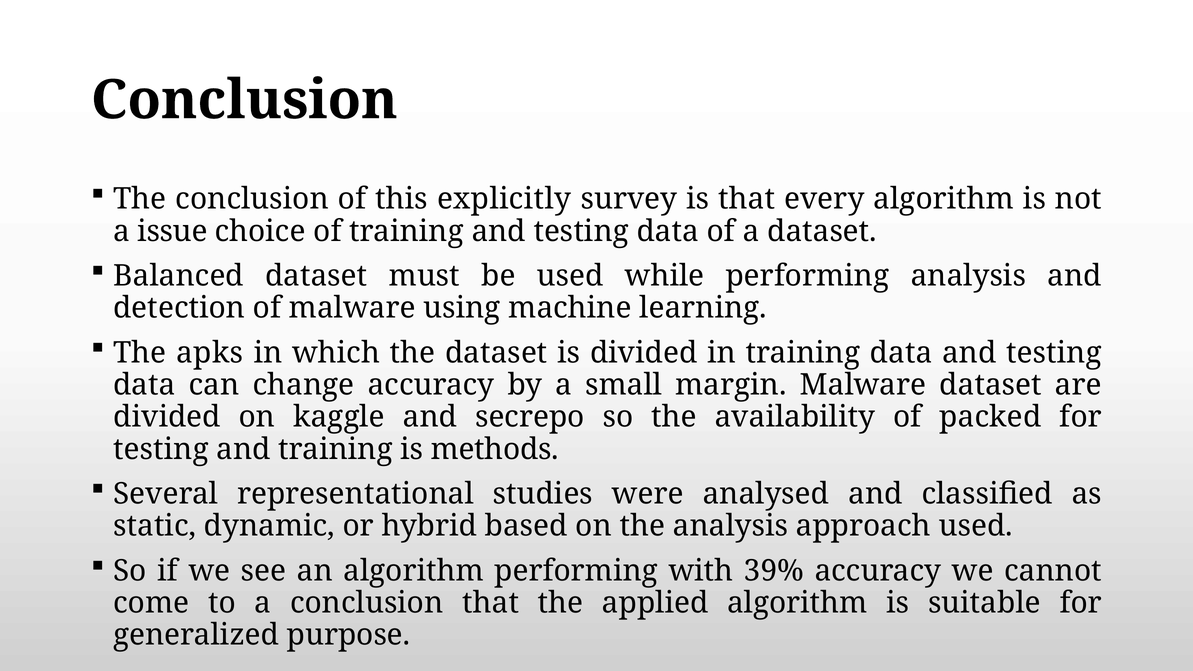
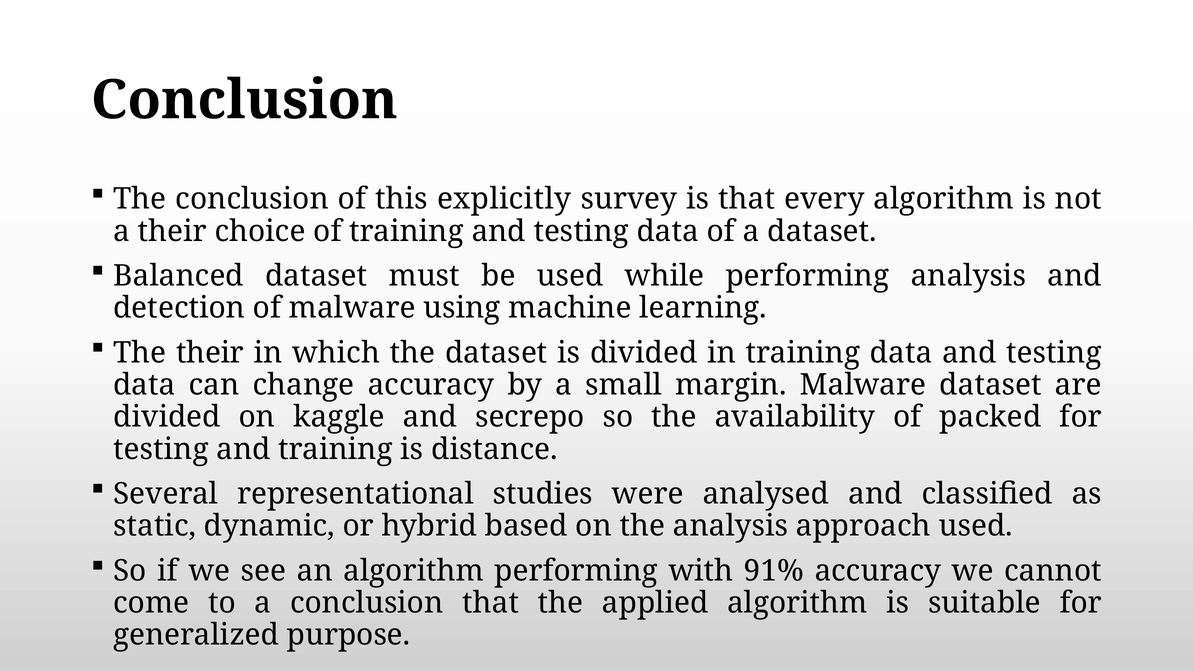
a issue: issue -> their (172, 231)
The apks: apks -> their (210, 353)
methods: methods -> distance (495, 449)
39%: 39% -> 91% (774, 571)
